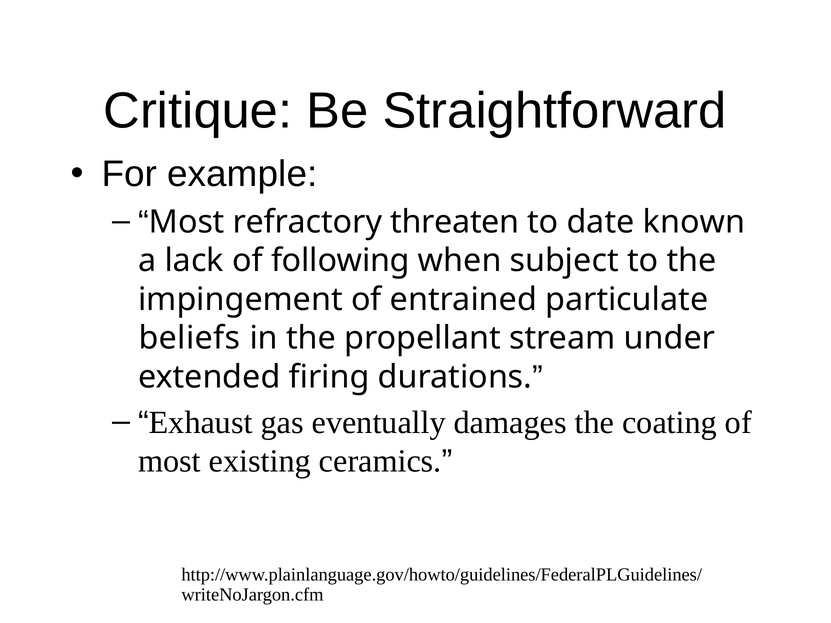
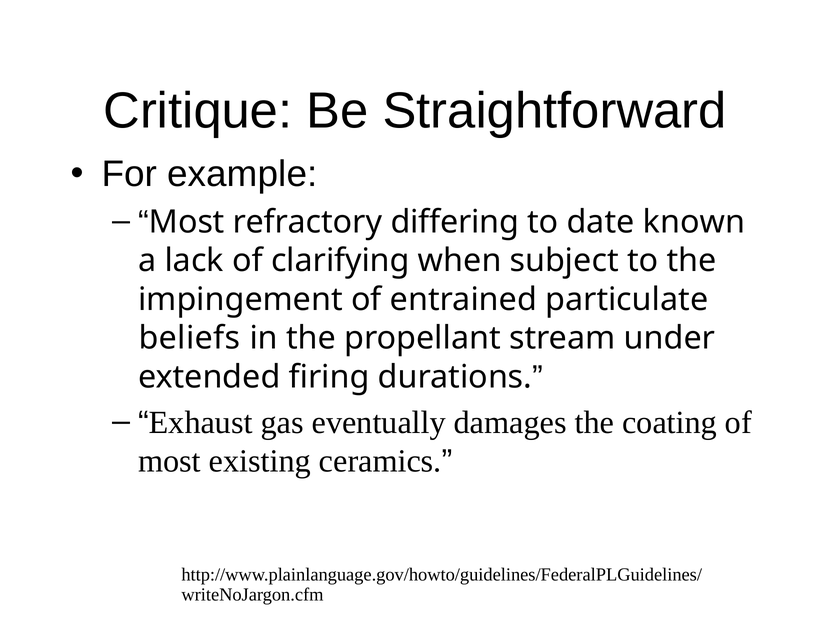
threaten: threaten -> differing (455, 222)
following: following -> clarifying (340, 261)
